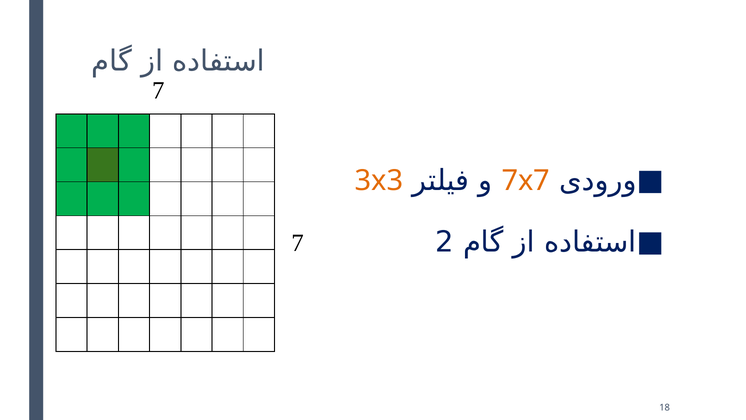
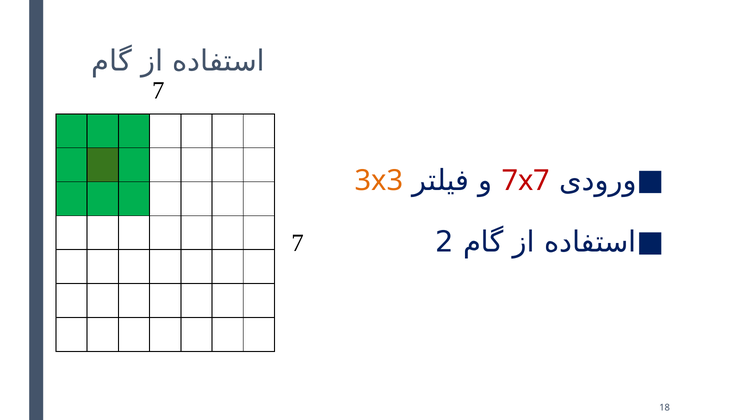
7x7 colour: orange -> red (526, 180)
